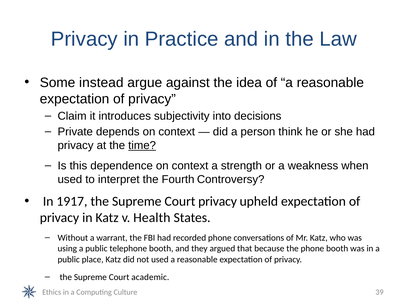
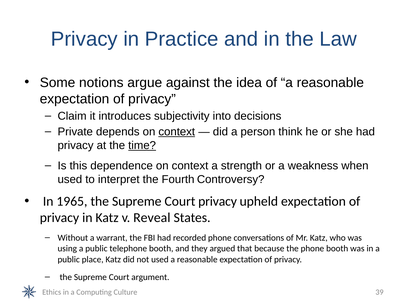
instead: instead -> notions (101, 83)
context underline: none -> present (177, 132)
1917: 1917 -> 1965 (72, 201)
Health: Health -> Reveal (152, 218)
academic: academic -> argument (150, 277)
